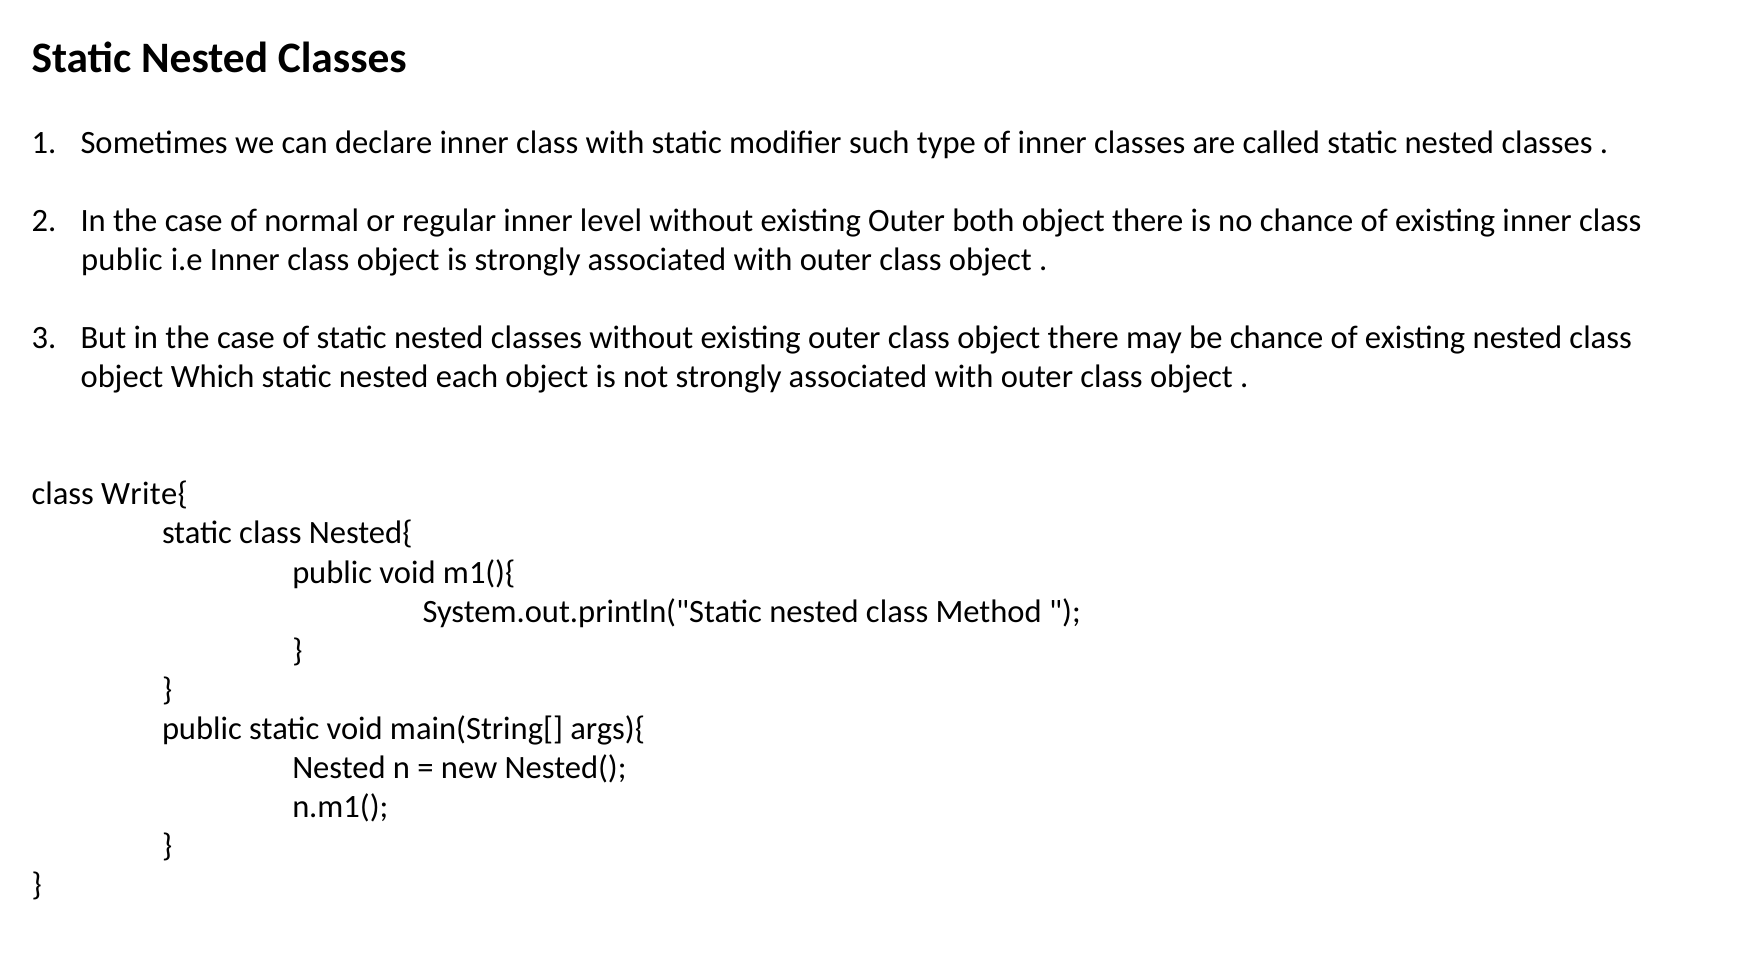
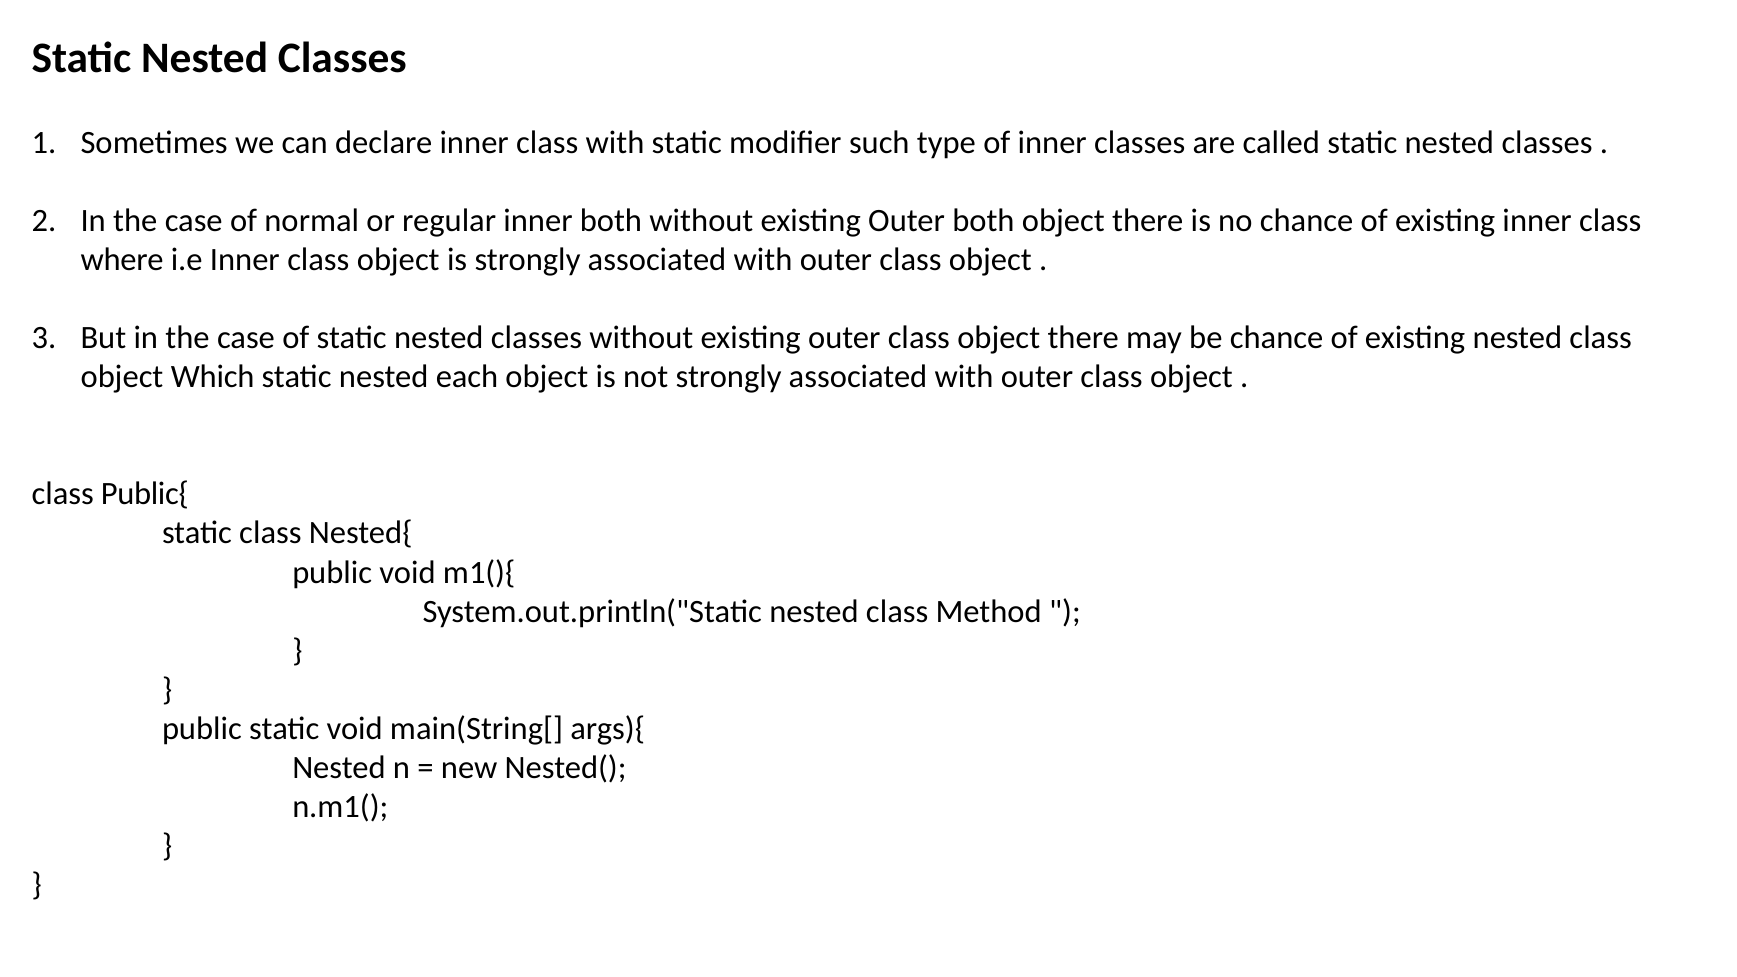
inner level: level -> both (611, 221)
public: public -> where (122, 260)
Write{: Write{ -> Public{ (145, 494)
